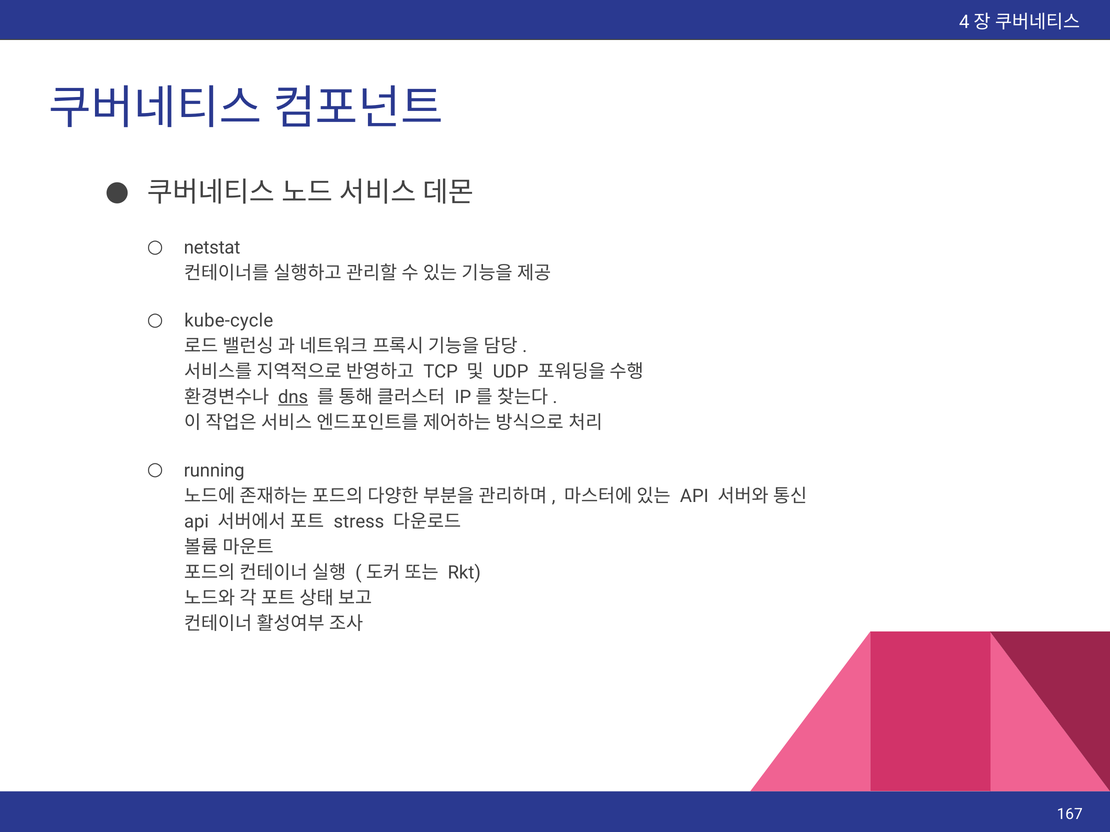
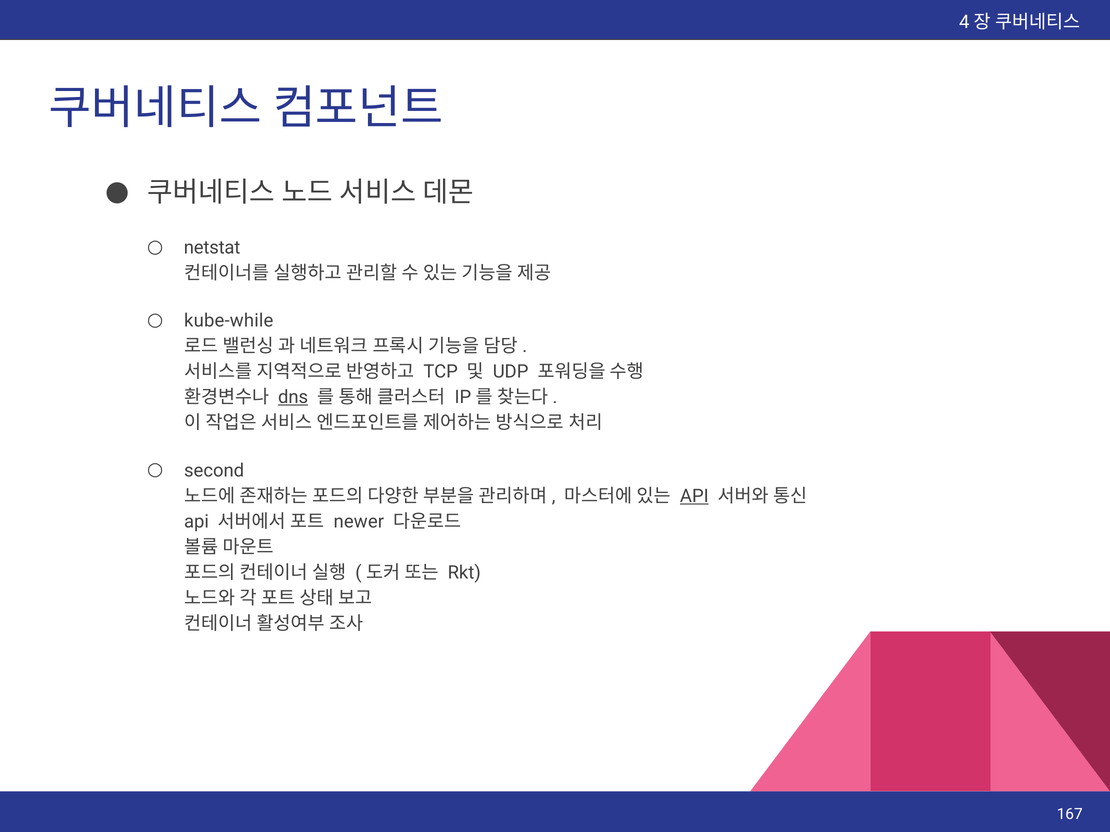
kube-cycle: kube-cycle -> kube-while (229, 321)
running: running -> second (214, 471)
API underline: none -> present (694, 496)
stress: stress -> newer (359, 522)
